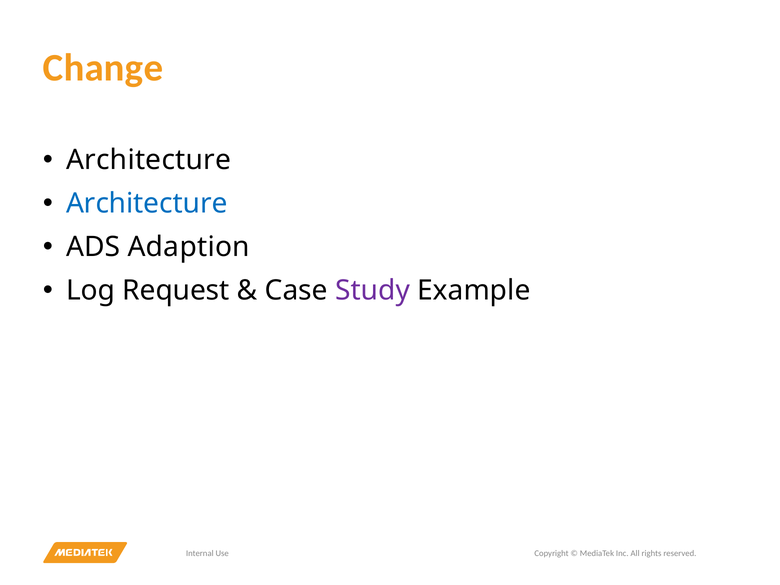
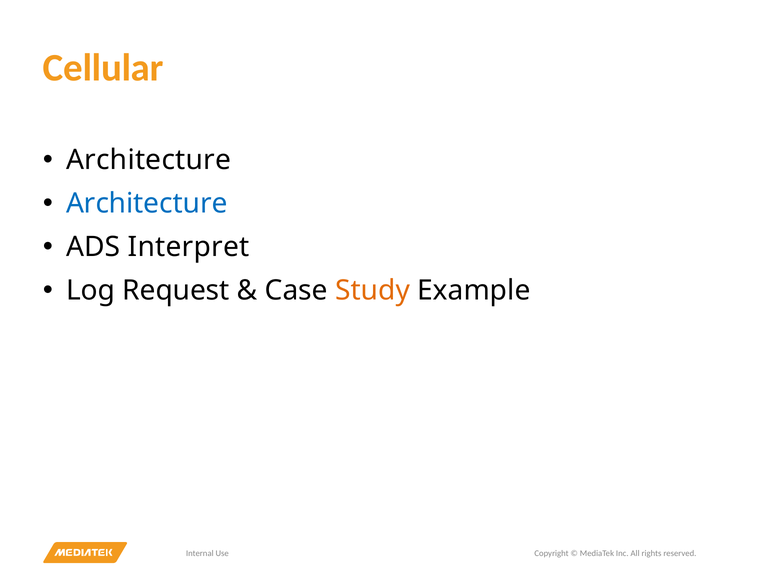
Change: Change -> Cellular (103, 68)
Adaption: Adaption -> Interpret (189, 247)
Study colour: purple -> orange (373, 290)
